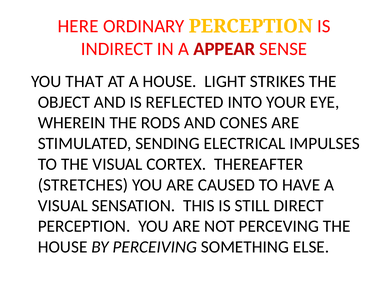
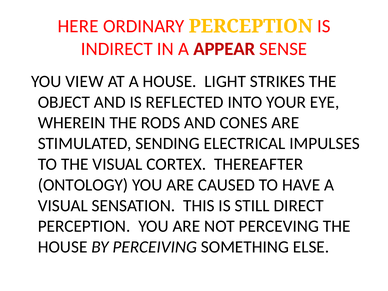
THAT: THAT -> VIEW (84, 81)
STRETCHES: STRETCHES -> ONTOLOGY (83, 185)
